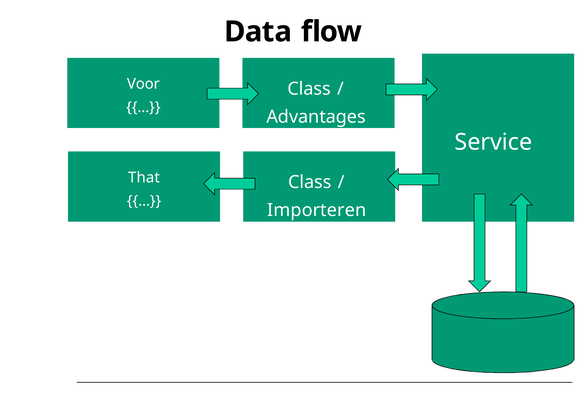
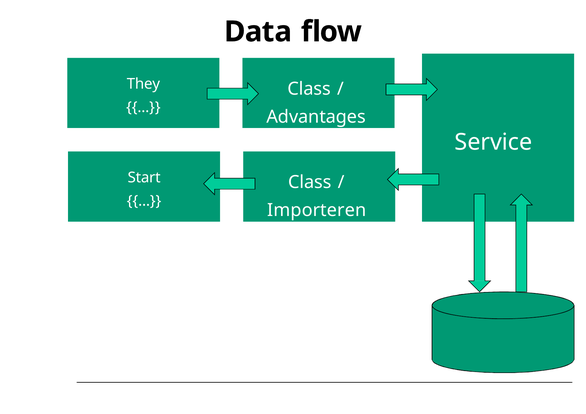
Voor: Voor -> They (143, 84)
That: That -> Start (144, 178)
